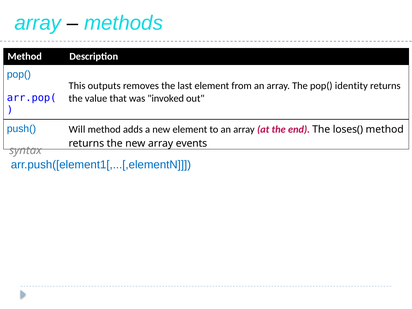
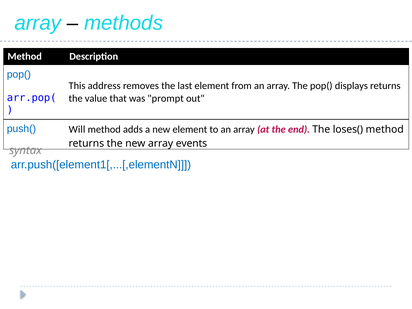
outputs: outputs -> address (104, 86)
identity: identity -> displays (351, 86)
invoked: invoked -> prompt (166, 98)
